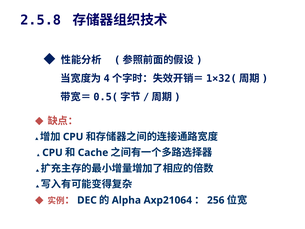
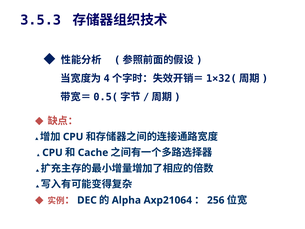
2.5.8: 2.5.8 -> 3.5.3 (41, 20)
